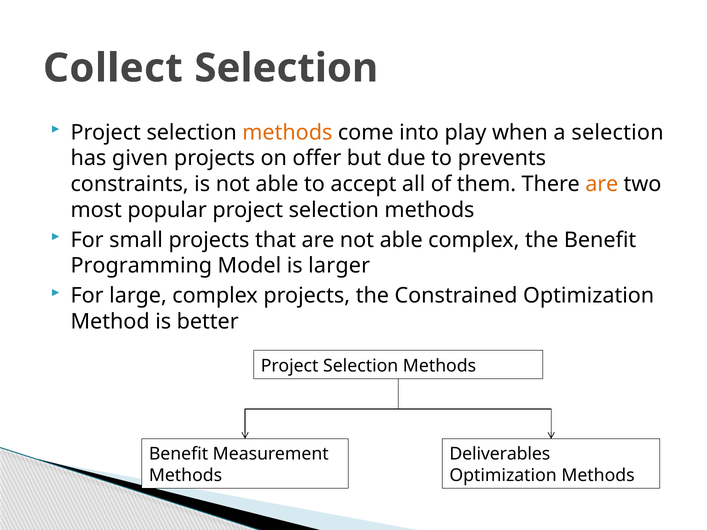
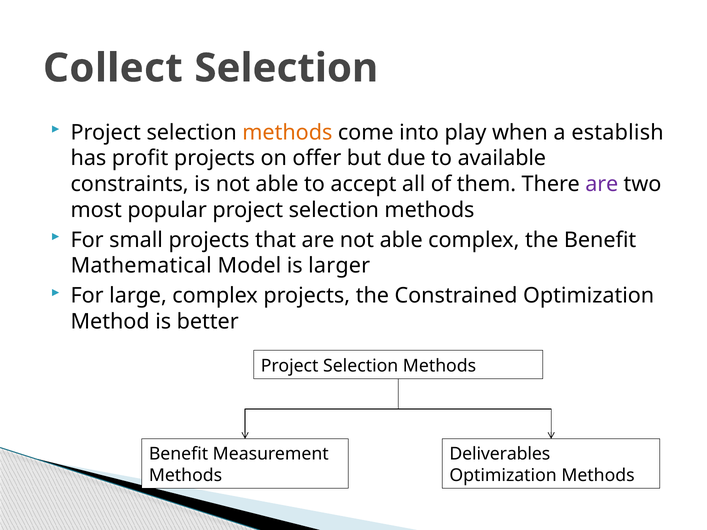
a selection: selection -> establish (618, 132)
given: given -> profit (140, 158)
prevents: prevents -> available (502, 158)
are colour: orange -> purple (602, 184)
Programming: Programming -> Mathematical (141, 266)
